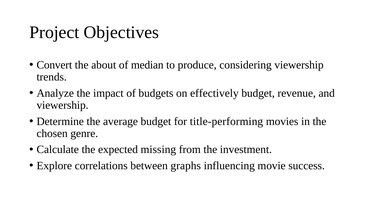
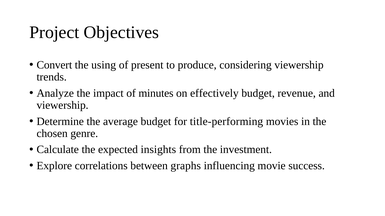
about: about -> using (104, 65)
median: median -> present (147, 65)
budgets: budgets -> minutes (156, 93)
missing: missing -> insights (158, 150)
